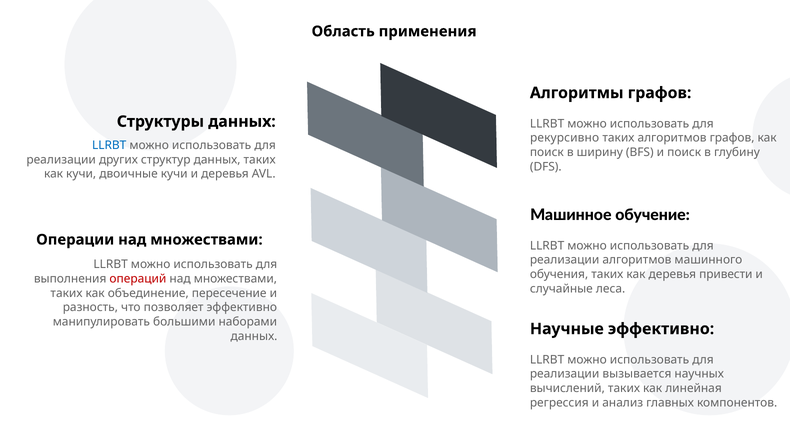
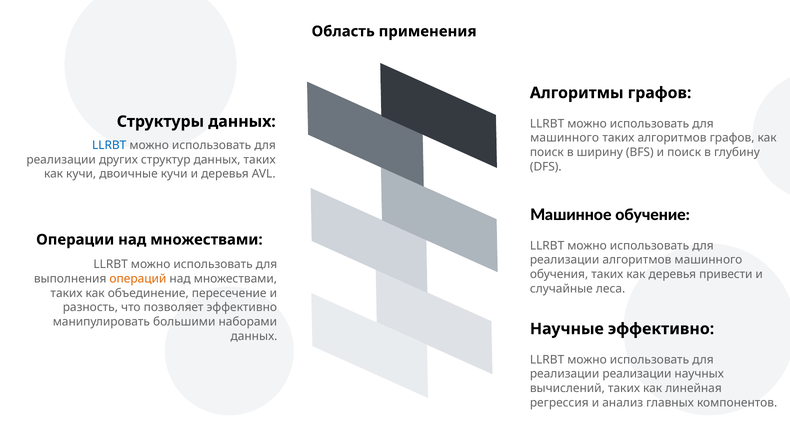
рекурсивно: рекурсивно -> машинного (565, 138)
операций colour: red -> orange (138, 279)
реализации вызывается: вызывается -> реализации (637, 374)
